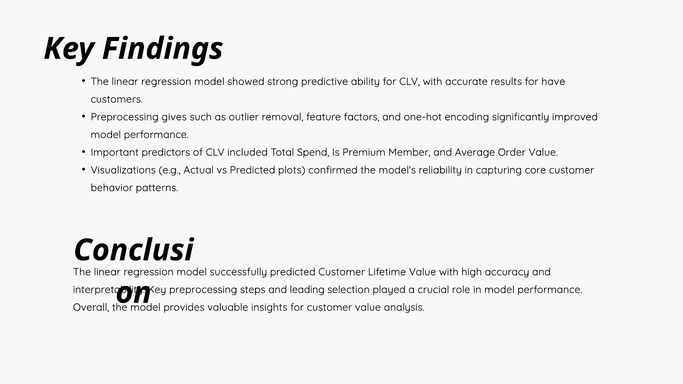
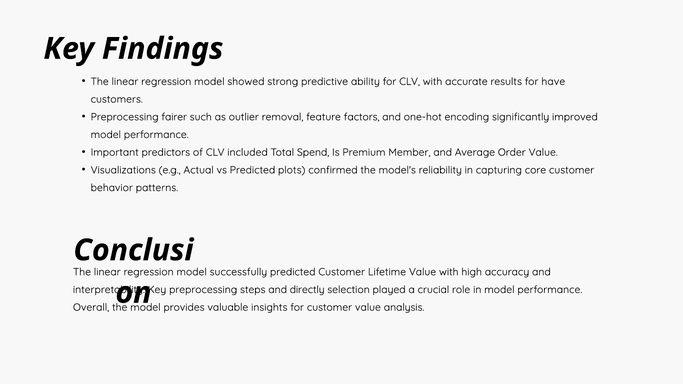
gives: gives -> fairer (174, 117)
leading: leading -> directly (307, 290)
